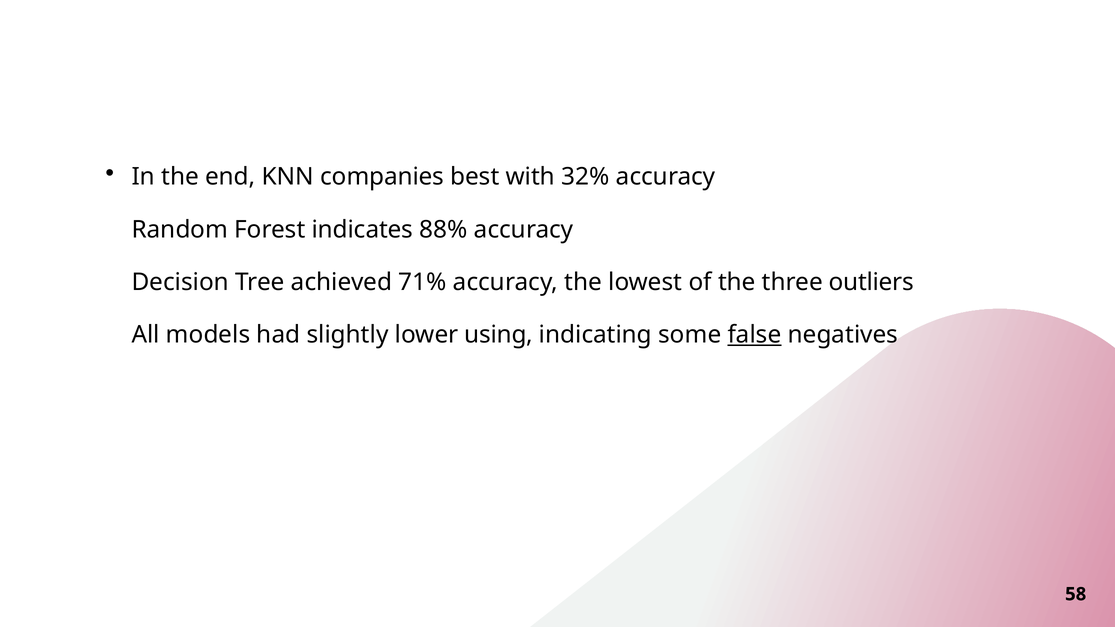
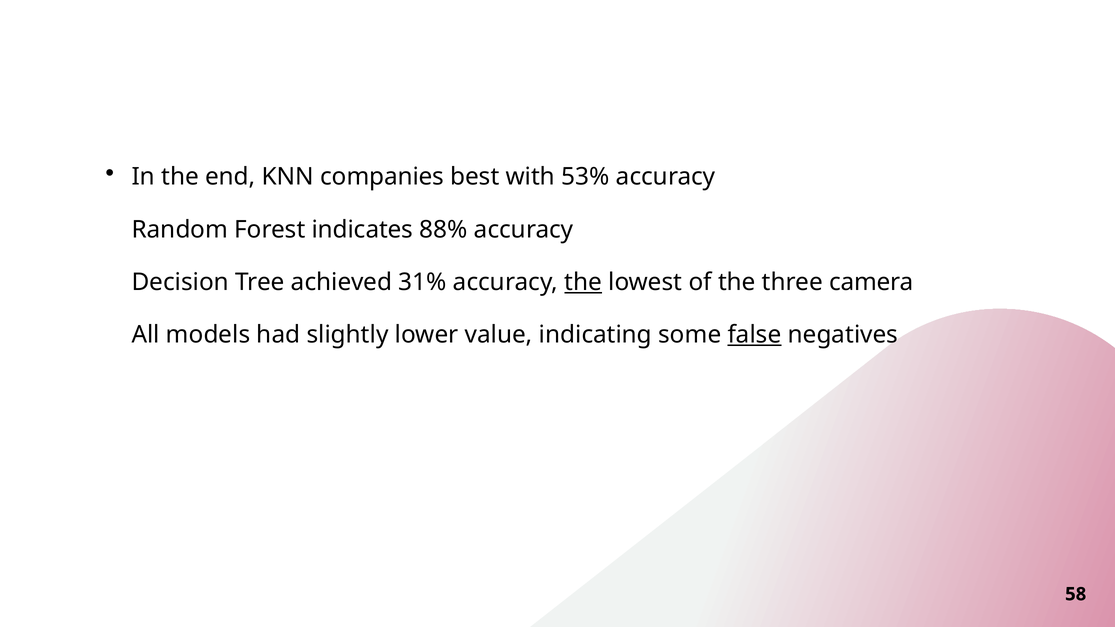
32%: 32% -> 53% (585, 177)
71%: 71% -> 31% (422, 282)
the underline: none -> present (583, 282)
outliers: outliers -> camera (871, 282)
using: using -> value (499, 335)
